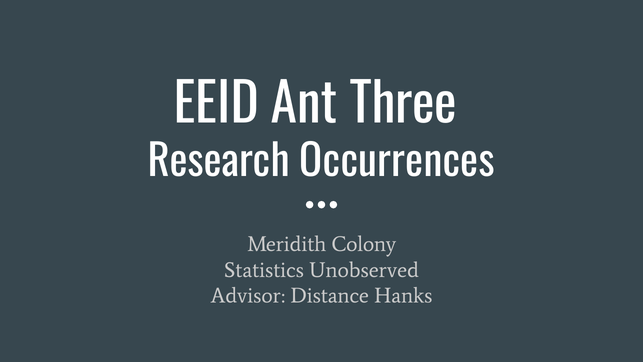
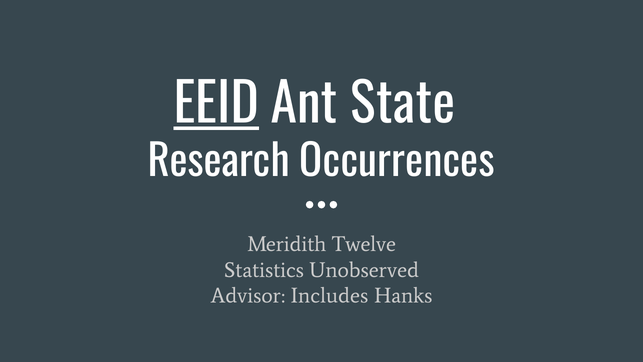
EEID underline: none -> present (216, 105)
Three: Three -> State (403, 105)
Colony: Colony -> Twelve (364, 244)
Distance: Distance -> Includes (329, 295)
